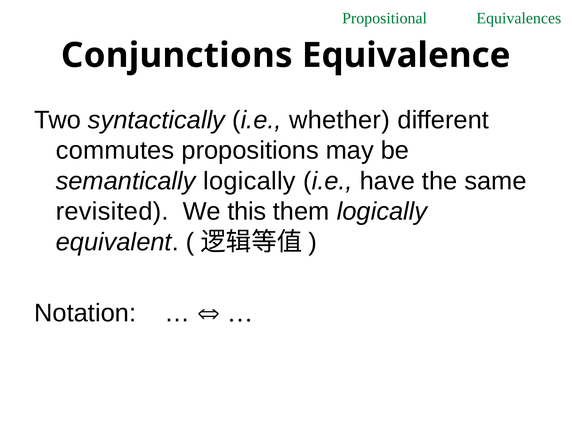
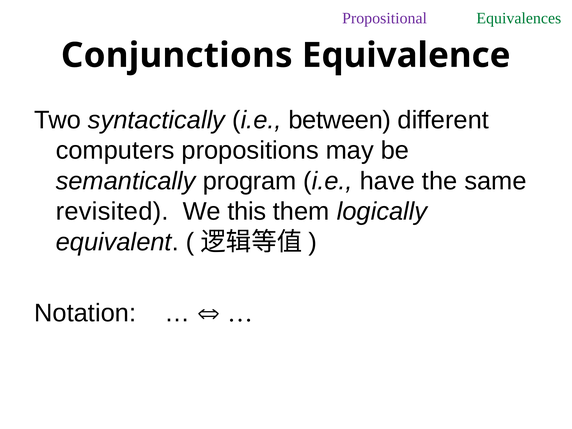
Propositional colour: green -> purple (385, 18)
whether: whether -> between (340, 120)
commutes: commutes -> computers (115, 151)
semantically logically: logically -> program (250, 181)
